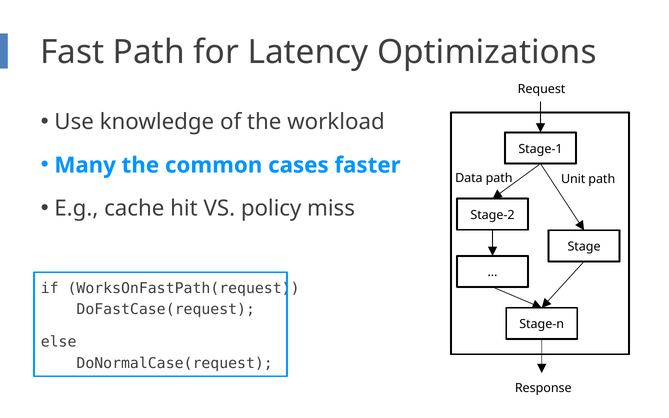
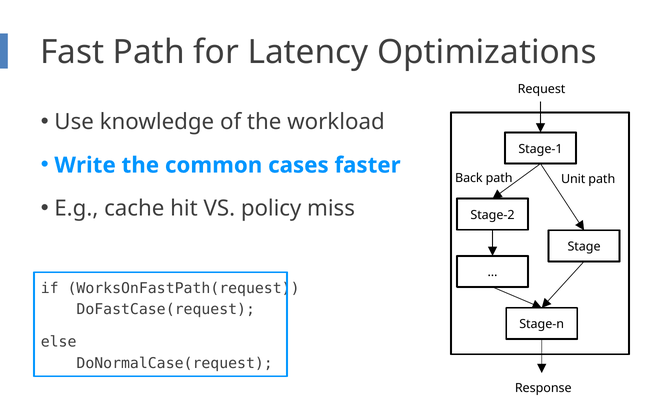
Many: Many -> Write (85, 165)
Data: Data -> Back (469, 178)
